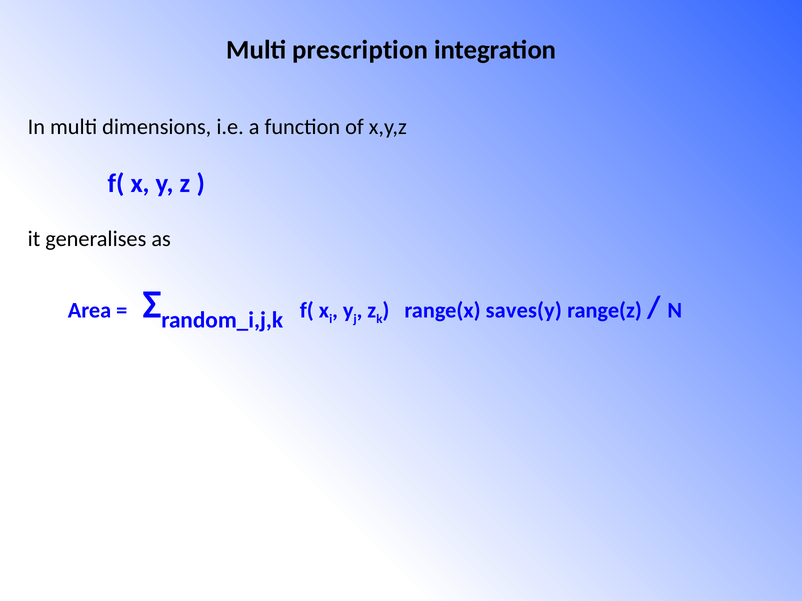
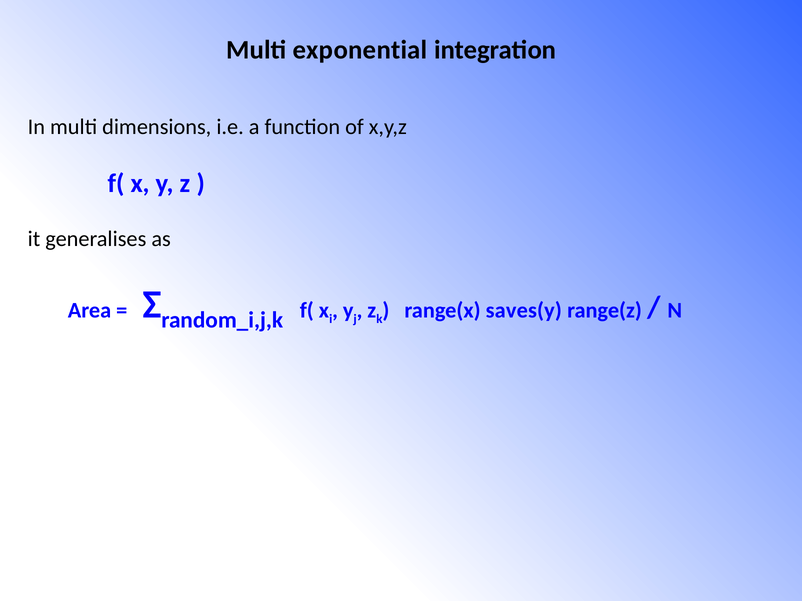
prescription: prescription -> exponential (360, 50)
